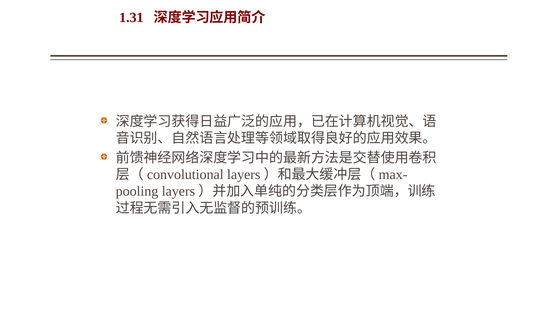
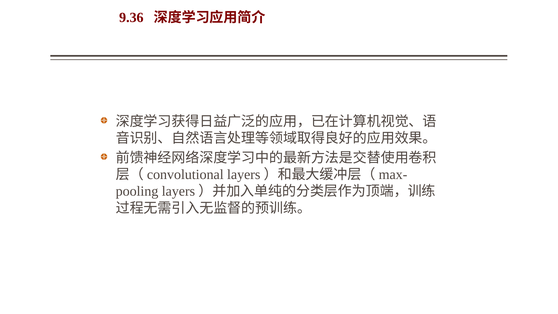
1.31: 1.31 -> 9.36 (131, 17)
